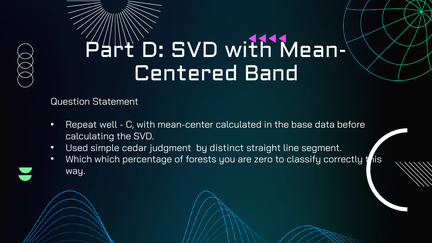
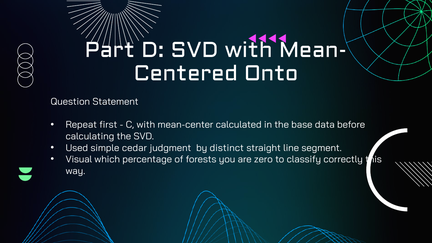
Band: Band -> Onto (271, 74)
well: well -> first (108, 125)
Which: Which -> Visual (79, 159)
